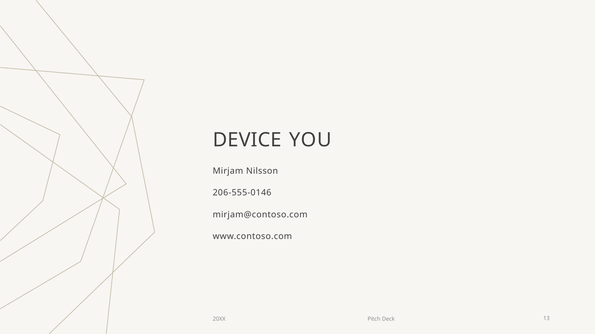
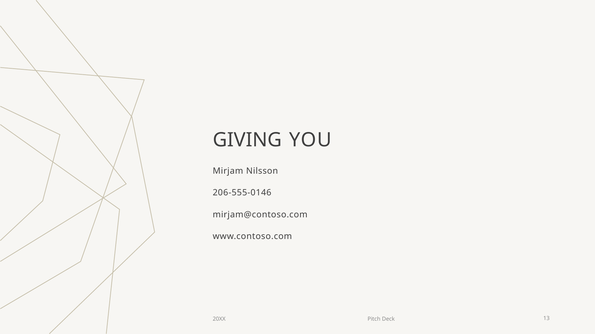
DEVICE: DEVICE -> GIVING (247, 140)
